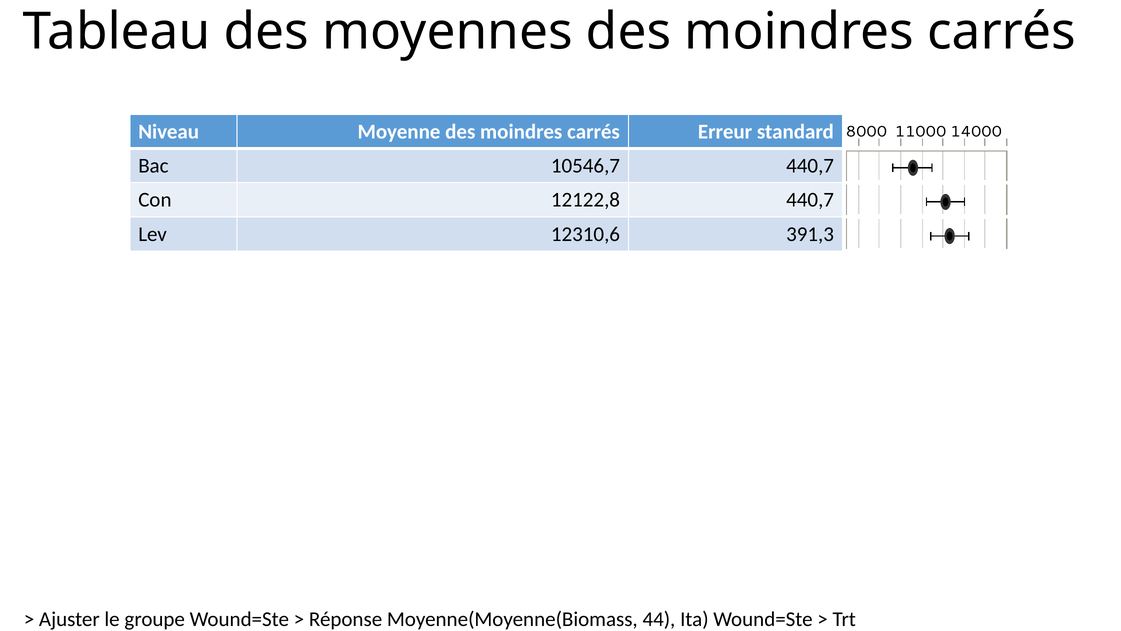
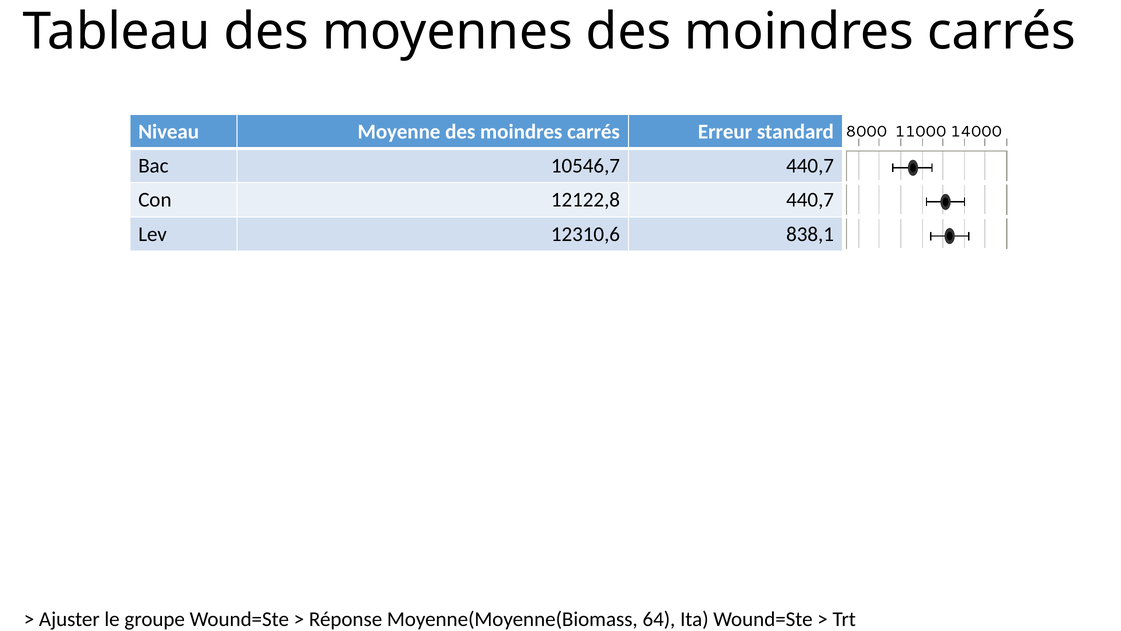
391,3: 391,3 -> 838,1 (810, 234)
44: 44 -> 64 (659, 619)
